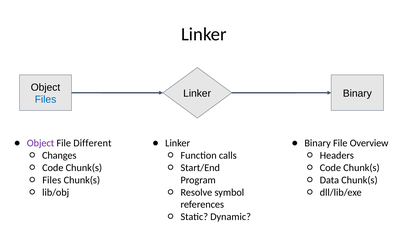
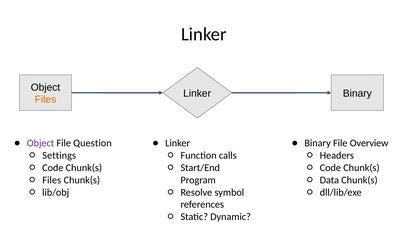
Files colour: blue -> orange (46, 99)
Different: Different -> Question (92, 143)
Changes: Changes -> Settings (59, 155)
